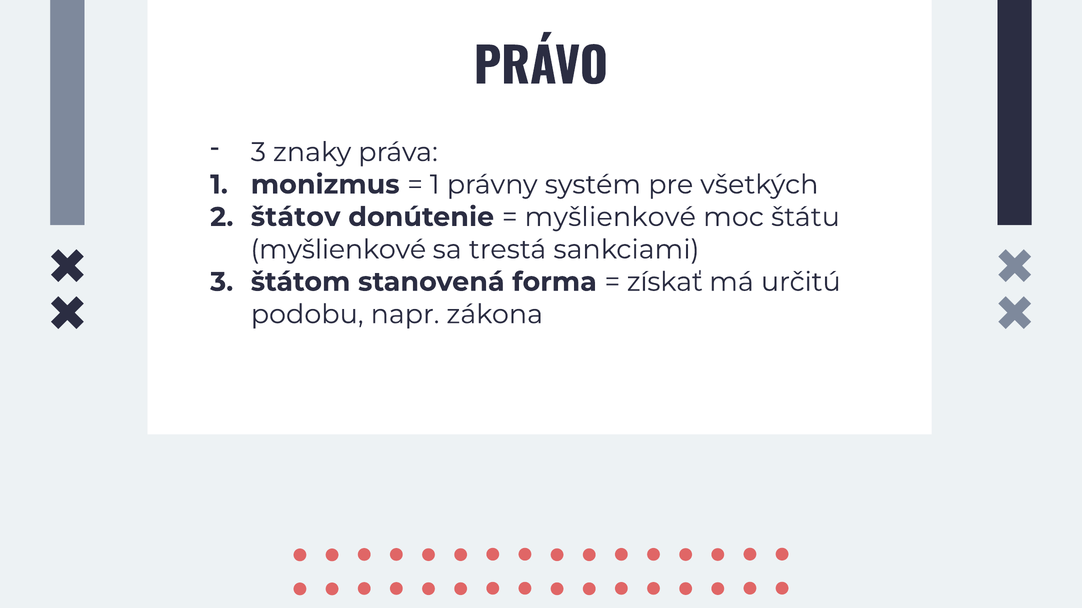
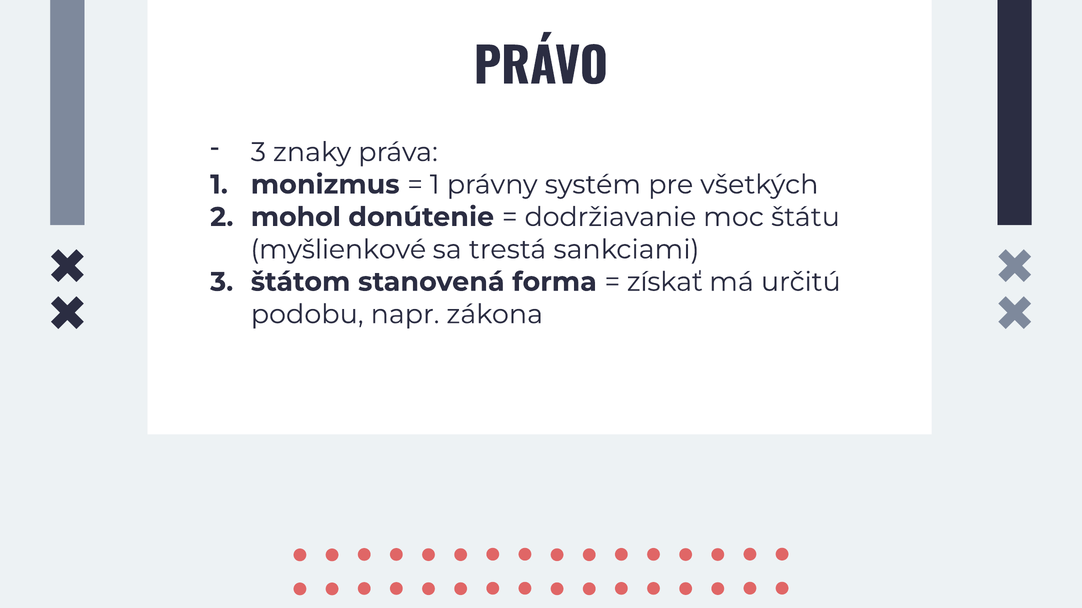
štátov: štátov -> mohol (296, 217)
myšlienkové: myšlienkové -> dodržiavanie (610, 217)
